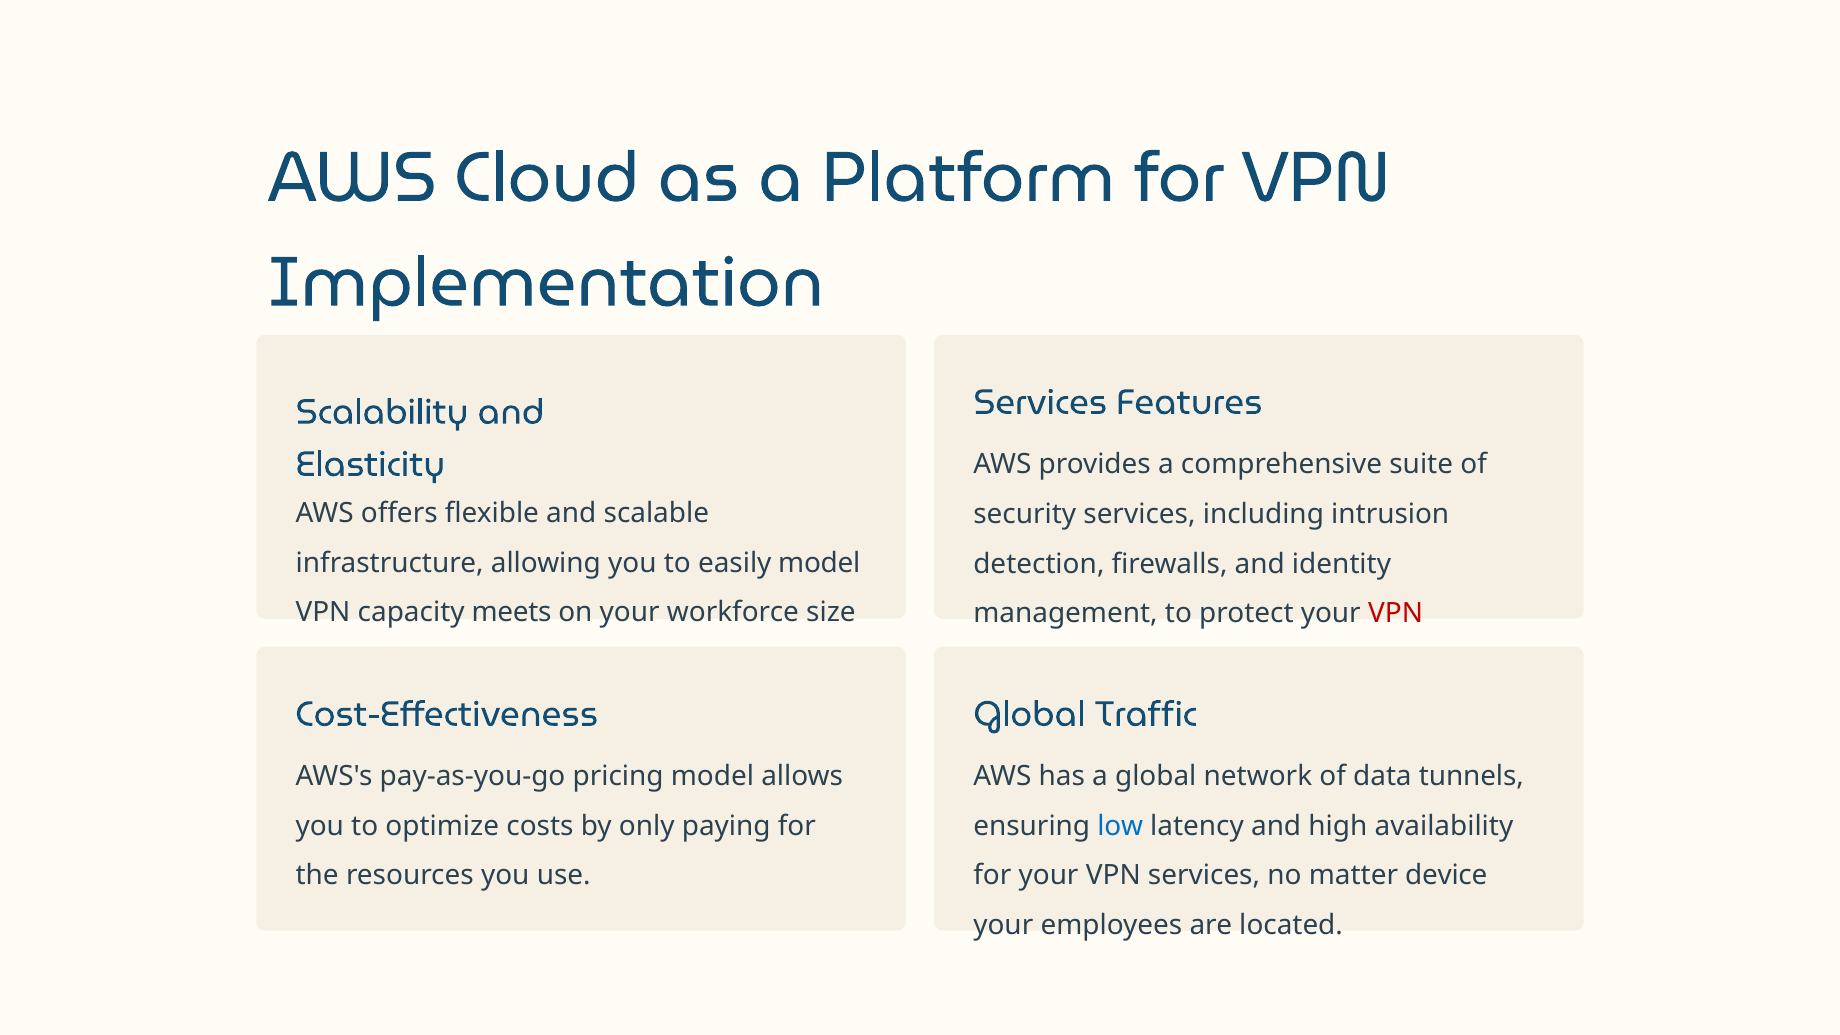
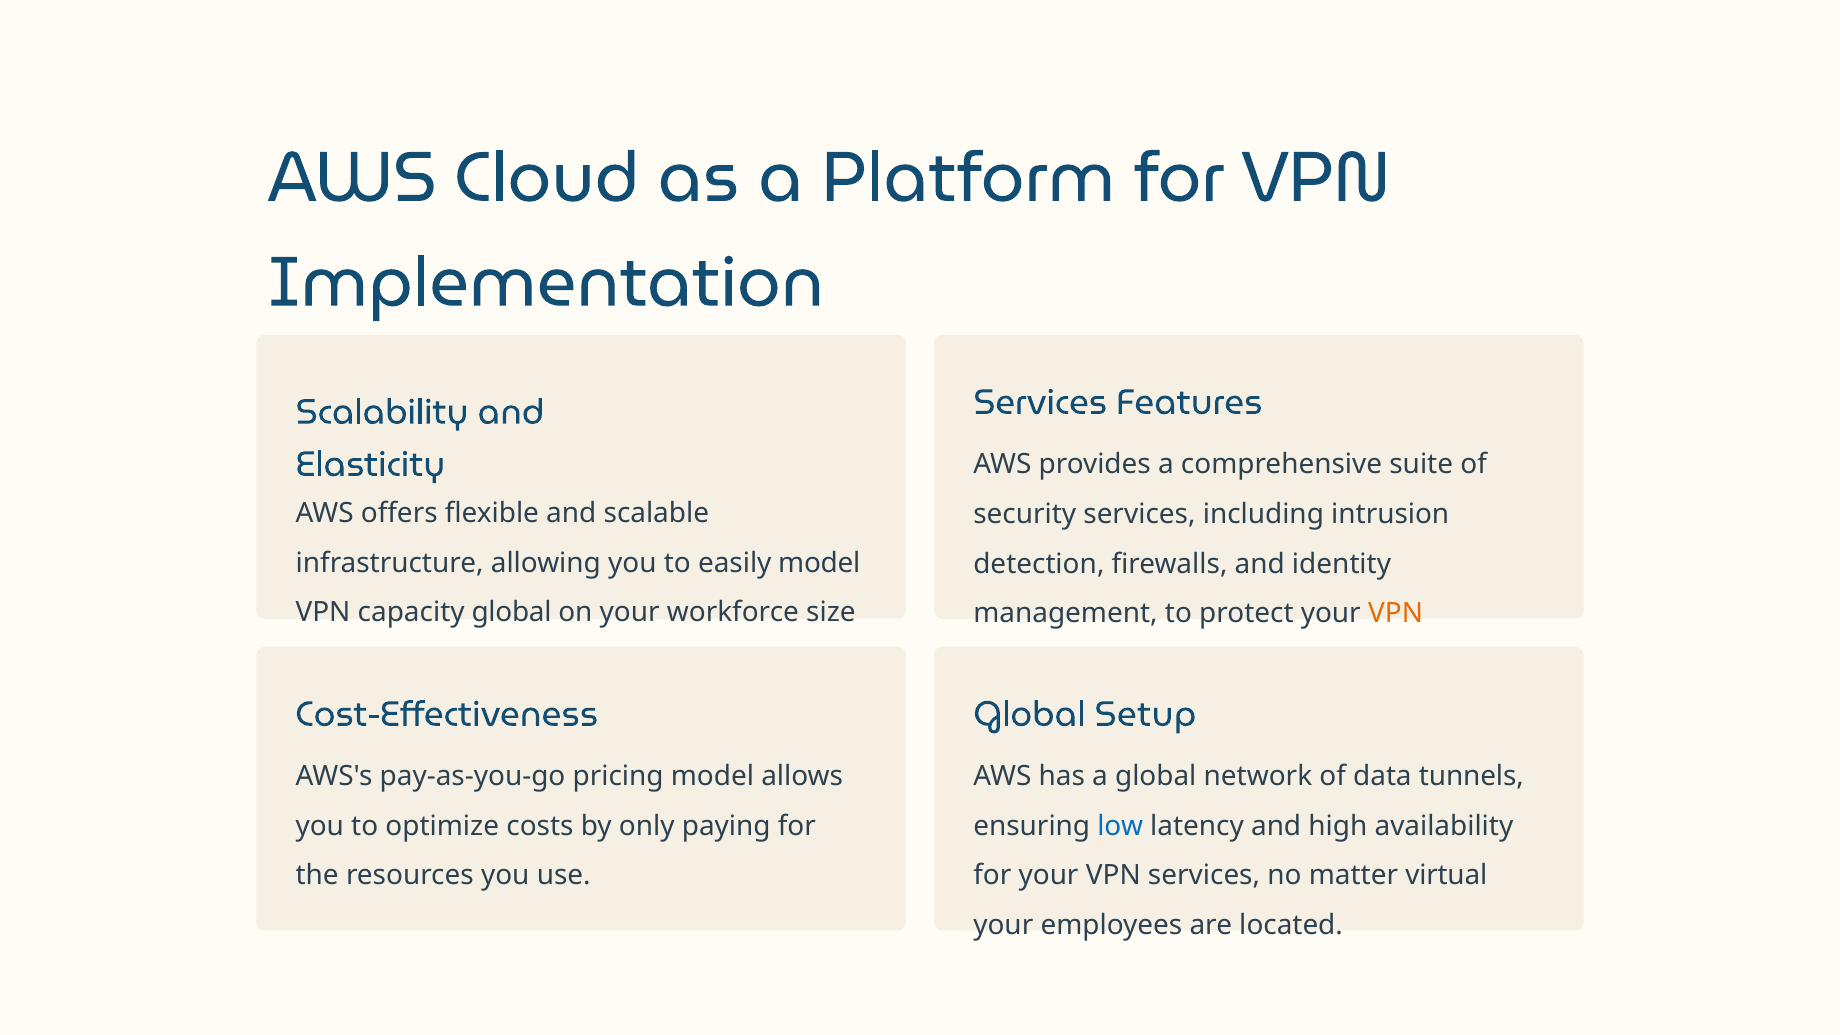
capacity meets: meets -> global (512, 613)
VPN colour: red -> orange (1396, 614)
Global Traffic: Traffic -> Setup (1145, 714)
device: device -> virtual (1446, 876)
